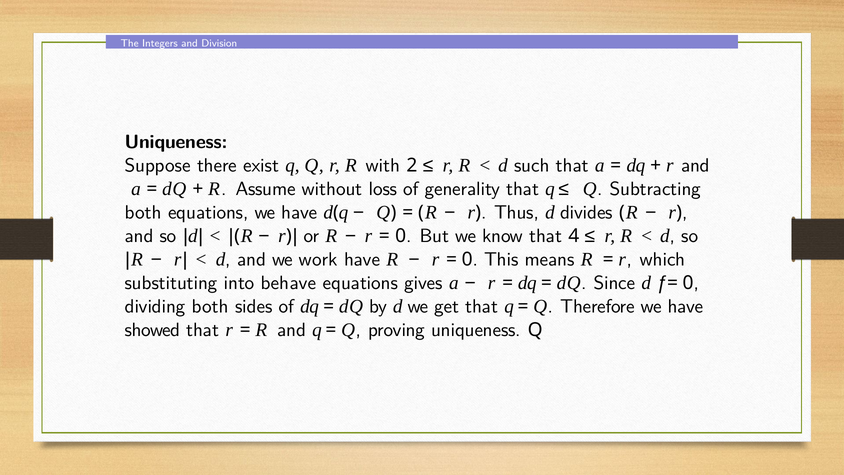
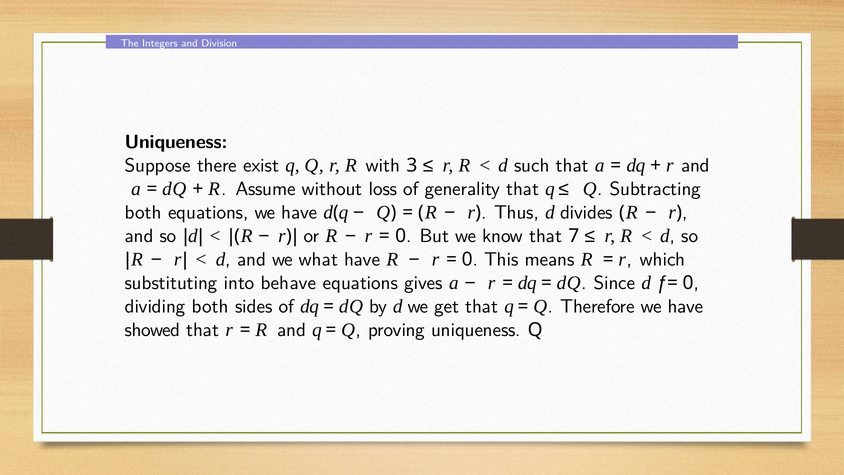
2: 2 -> 3 (412, 165)
4: 4 -> 7 (574, 236)
work: work -> what (318, 259)
